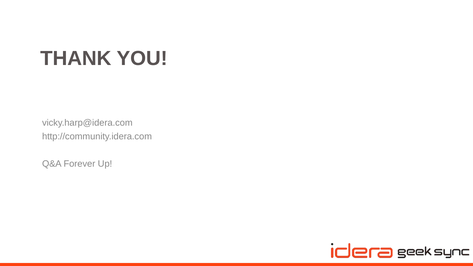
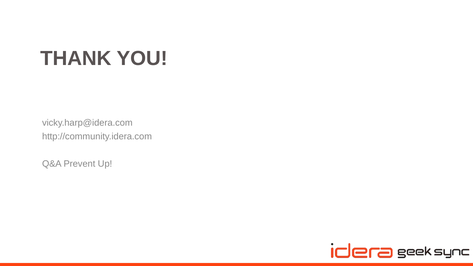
Forever: Forever -> Prevent (79, 164)
